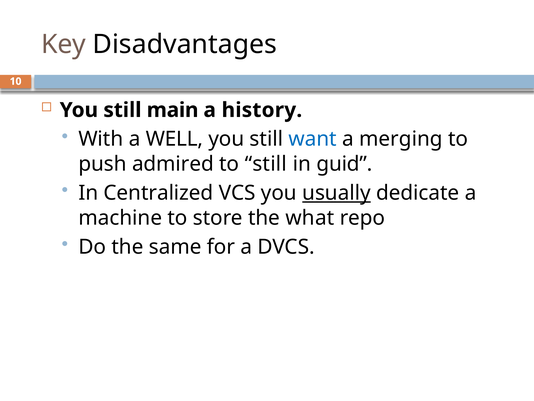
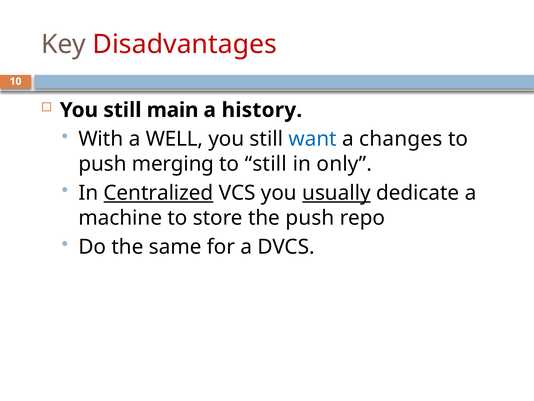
Disadvantages colour: black -> red (185, 44)
merging: merging -> changes (401, 139)
admired: admired -> merging (173, 164)
guid: guid -> only (344, 164)
Centralized underline: none -> present (159, 193)
the what: what -> push (310, 218)
